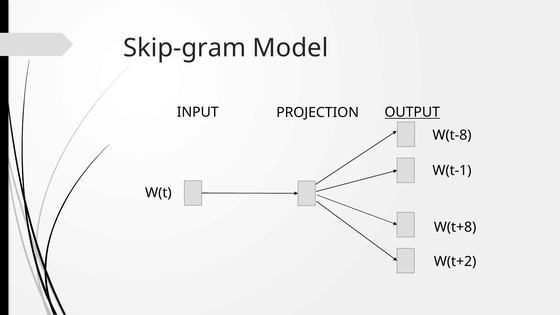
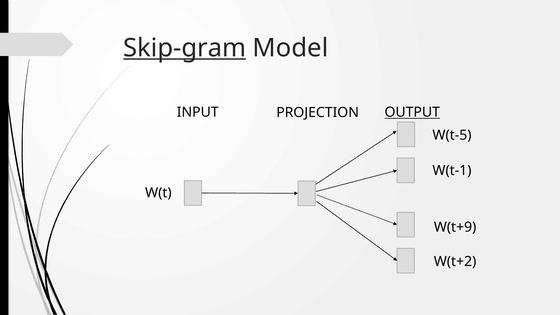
Skip-gram underline: none -> present (185, 48)
W(t-8: W(t-8 -> W(t-5 (452, 135)
W(t+8: W(t+8 -> W(t+9 (455, 227)
